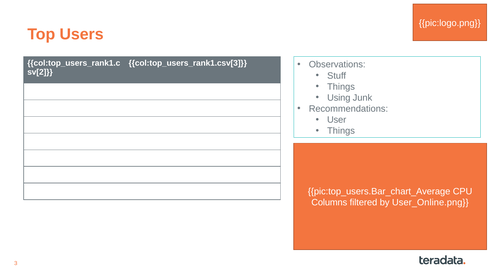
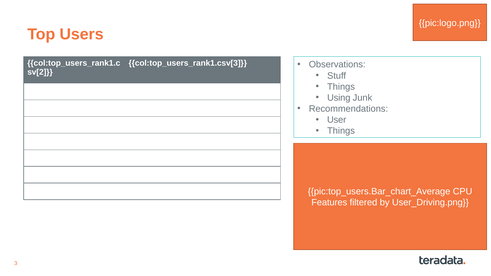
Columns: Columns -> Features (329, 203)
User_Online.png: User_Online.png -> User_Driving.png (430, 203)
